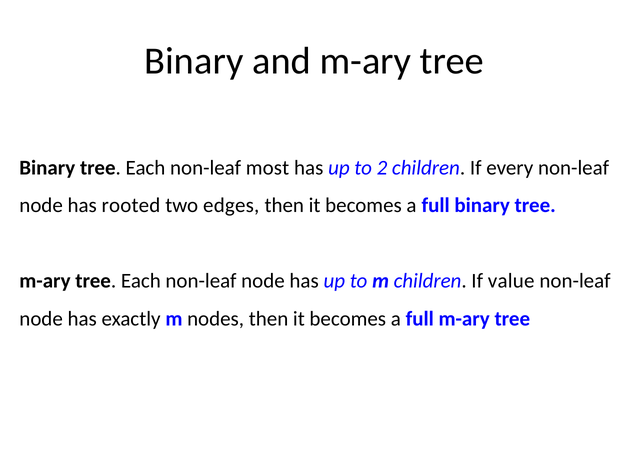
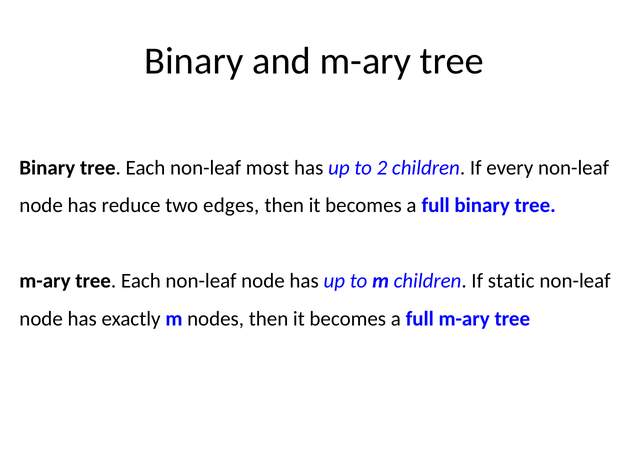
rooted: rooted -> reduce (131, 205)
value: value -> static (511, 281)
